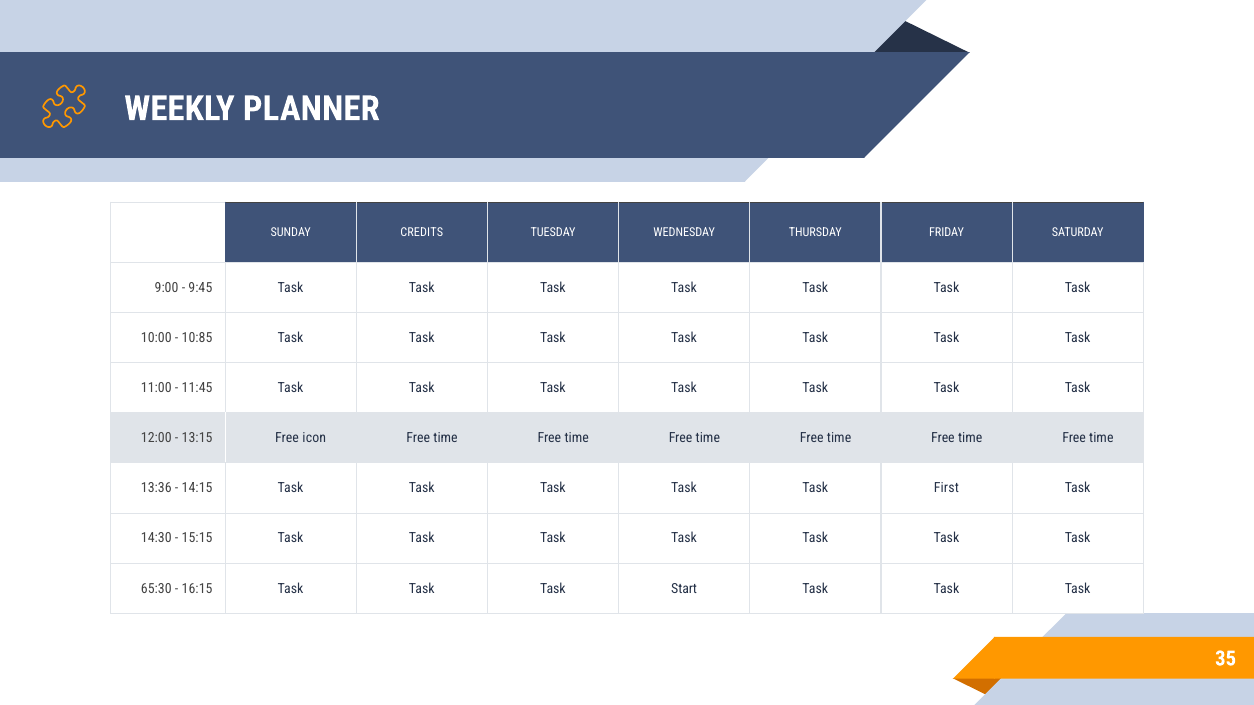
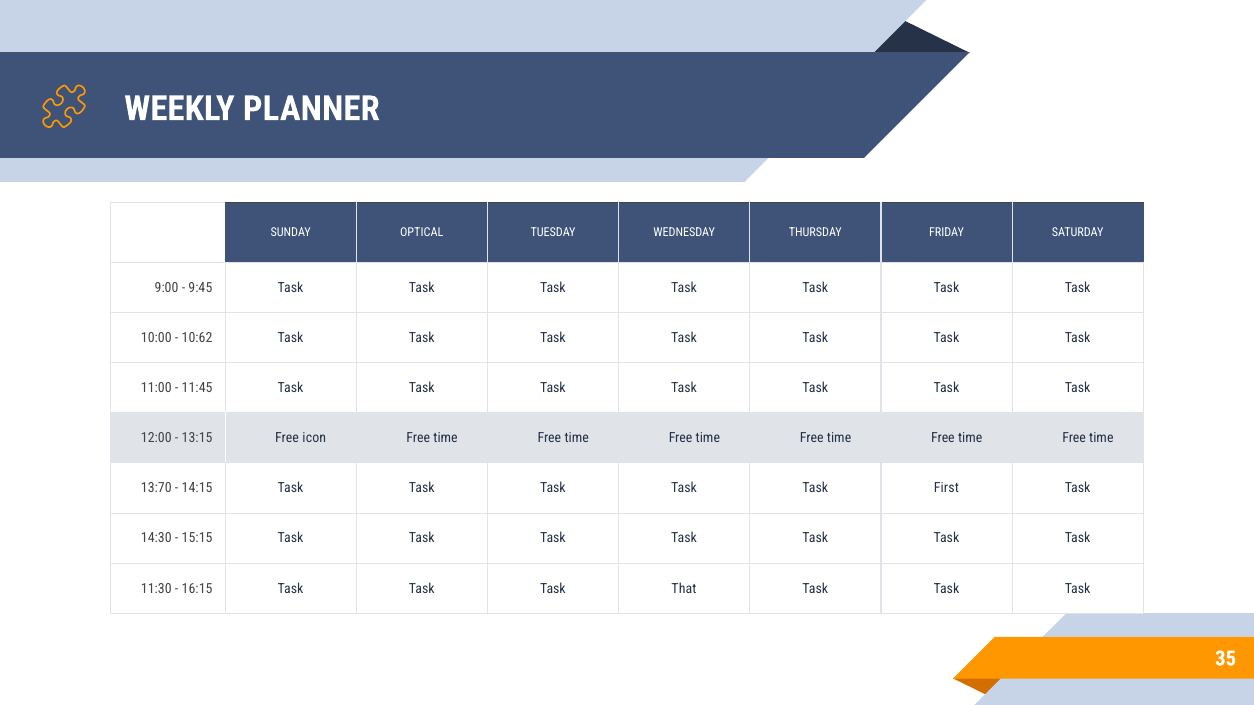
CREDITS: CREDITS -> OPTICAL (422, 232)
10:85: 10:85 -> 10:62 (197, 338)
13:36: 13:36 -> 13:70 (156, 488)
65:30: 65:30 -> 11:30 (156, 589)
Start: Start -> That (684, 589)
